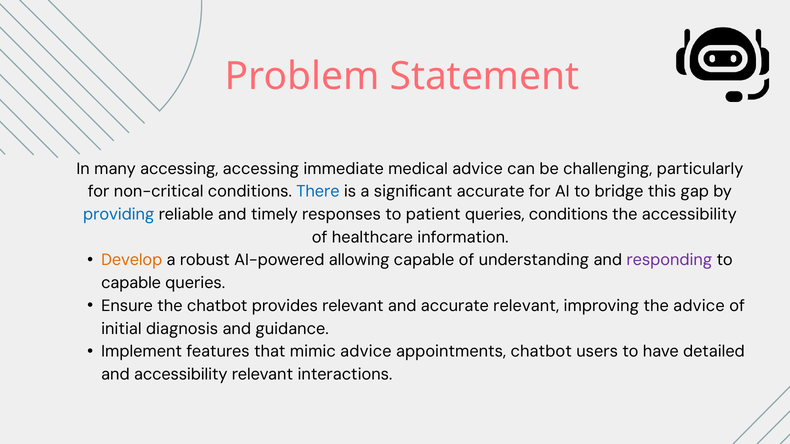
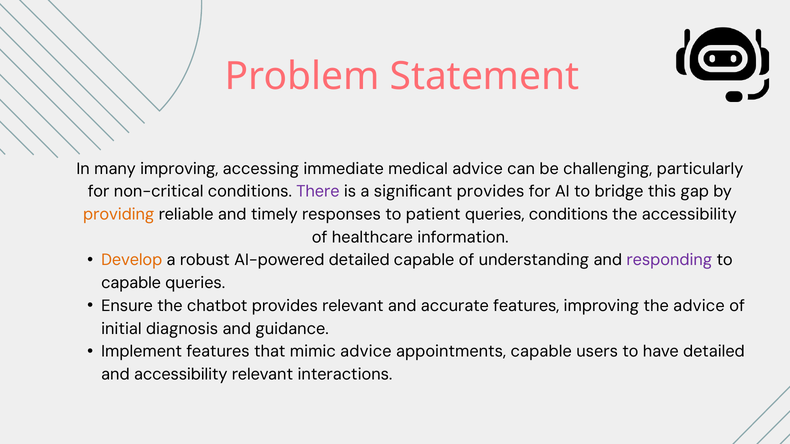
many accessing: accessing -> improving (179, 169)
There colour: blue -> purple (318, 192)
significant accurate: accurate -> provides (491, 192)
providing colour: blue -> orange (119, 215)
AI-powered allowing: allowing -> detailed (359, 260)
accurate relevant: relevant -> features (526, 306)
appointments chatbot: chatbot -> capable (541, 352)
